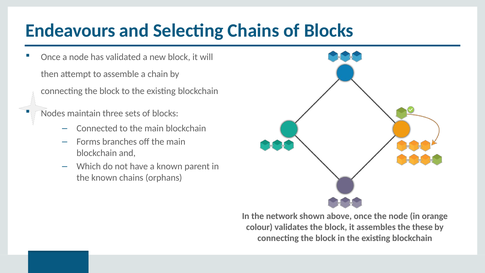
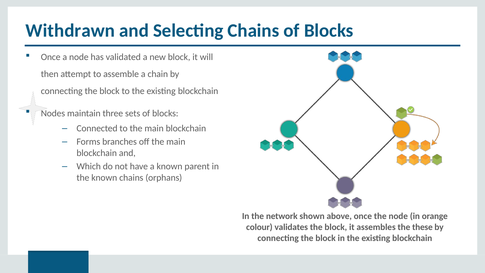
Endeavours: Endeavours -> Withdrawn (70, 30)
